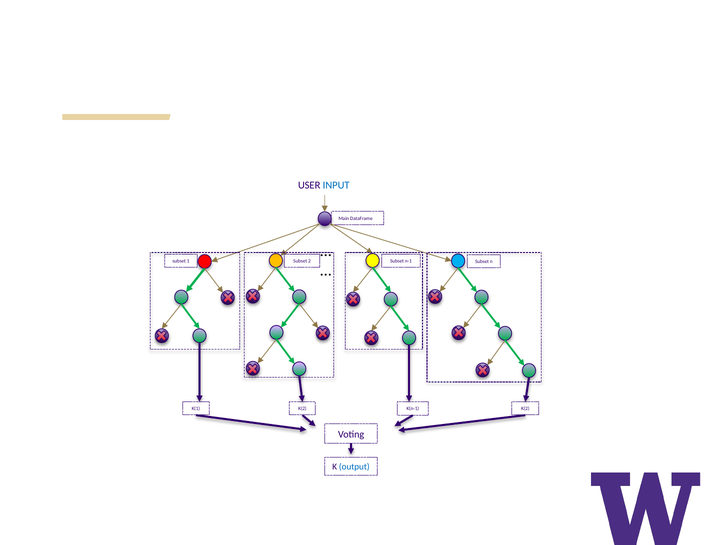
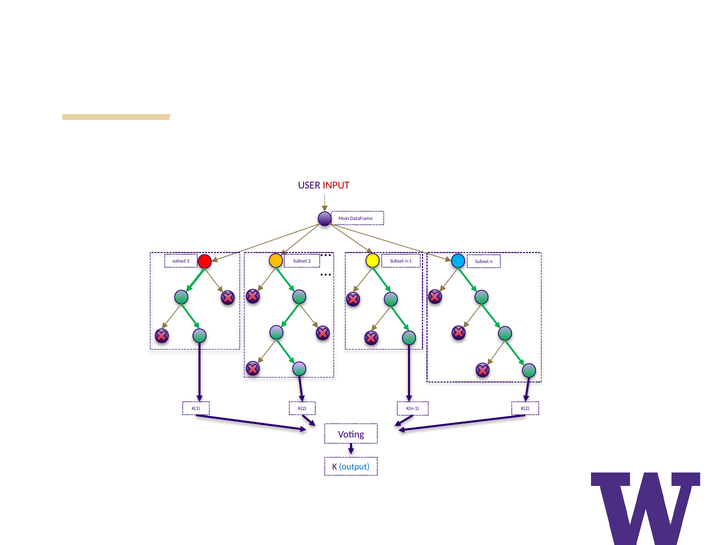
INPUT colour: blue -> red (336, 185)
